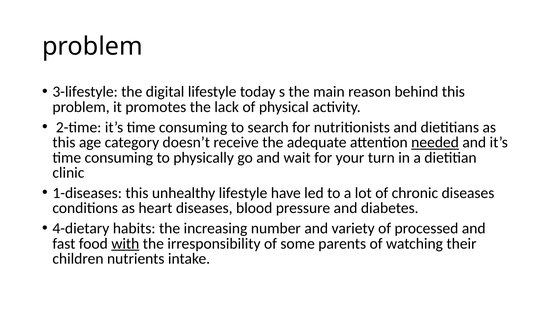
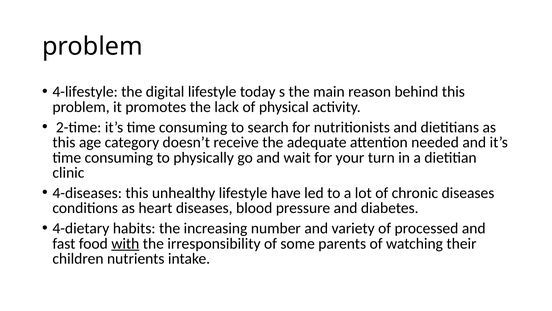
3-lifestyle: 3-lifestyle -> 4-lifestyle (85, 92)
needed underline: present -> none (435, 142)
1-diseases: 1-diseases -> 4-diseases (87, 193)
